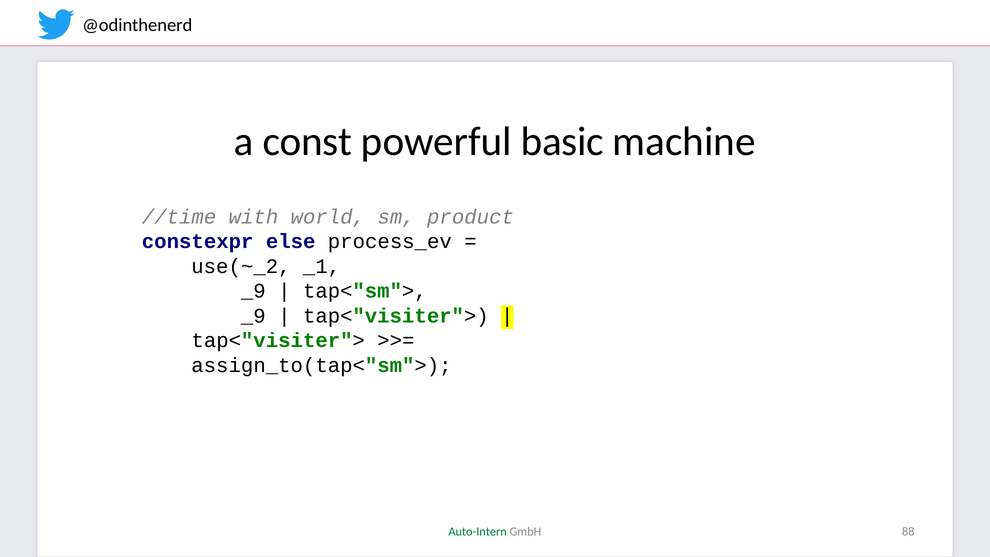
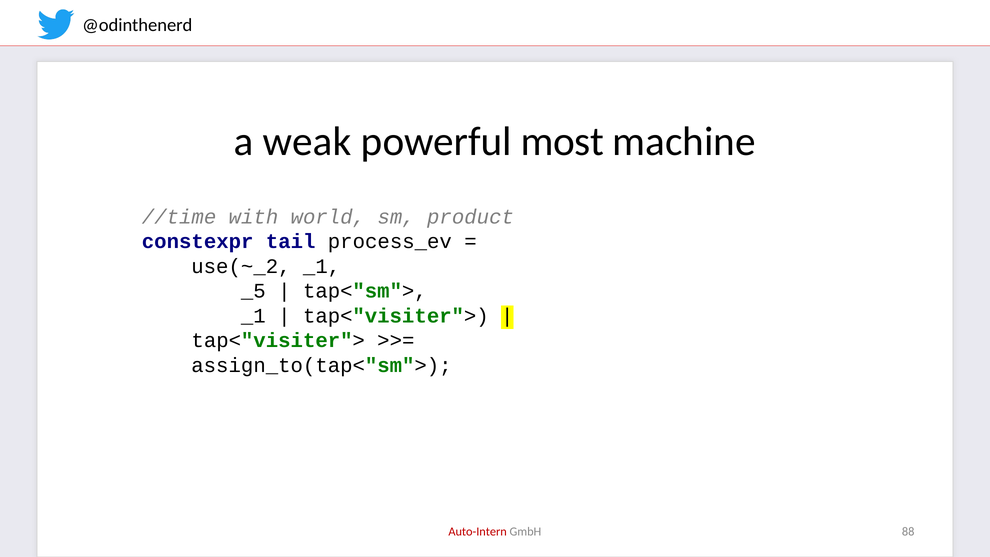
const: const -> weak (307, 141)
basic: basic -> most (562, 141)
else: else -> tail (291, 241)
_9: _9 -> _5 (253, 291)
_9: _9 -> _1 (253, 316)
Auto-Intern colour: green -> red (478, 532)
